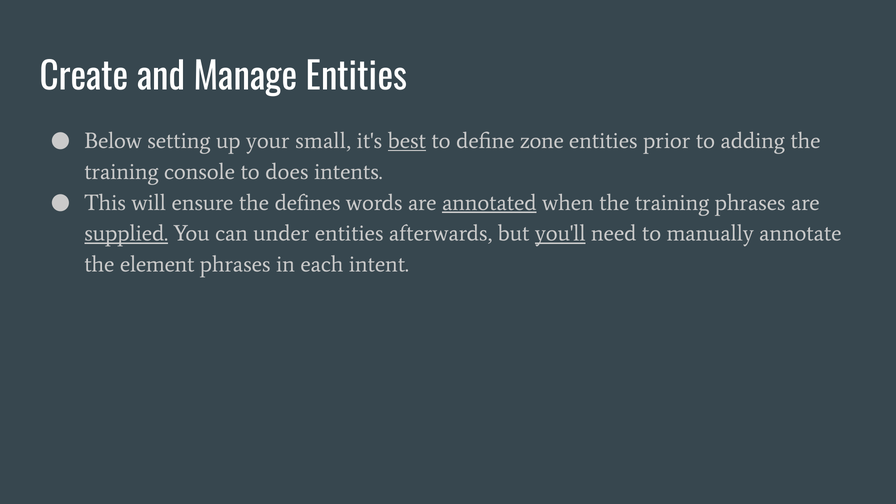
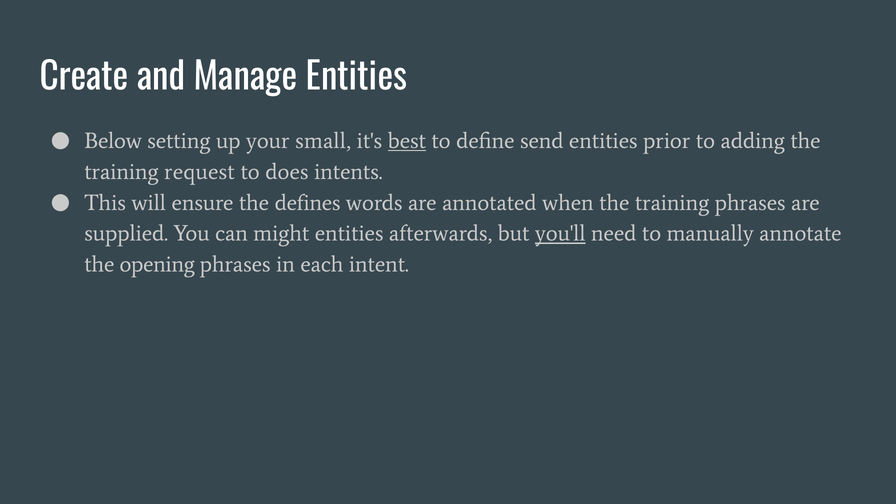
zone: zone -> send (542, 141)
console: console -> request (199, 172)
annotated underline: present -> none (489, 203)
supplied underline: present -> none (126, 234)
under: under -> might (281, 234)
element: element -> opening (157, 265)
